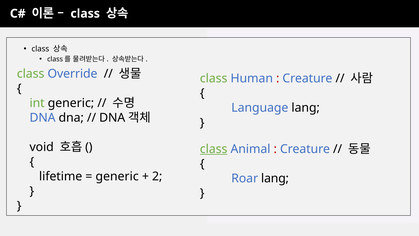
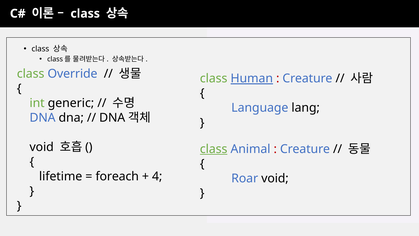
Human underline: none -> present (252, 78)
generic: generic -> foreach (117, 176)
2: 2 -> 4 (157, 176)
Roar lang: lang -> void (275, 178)
